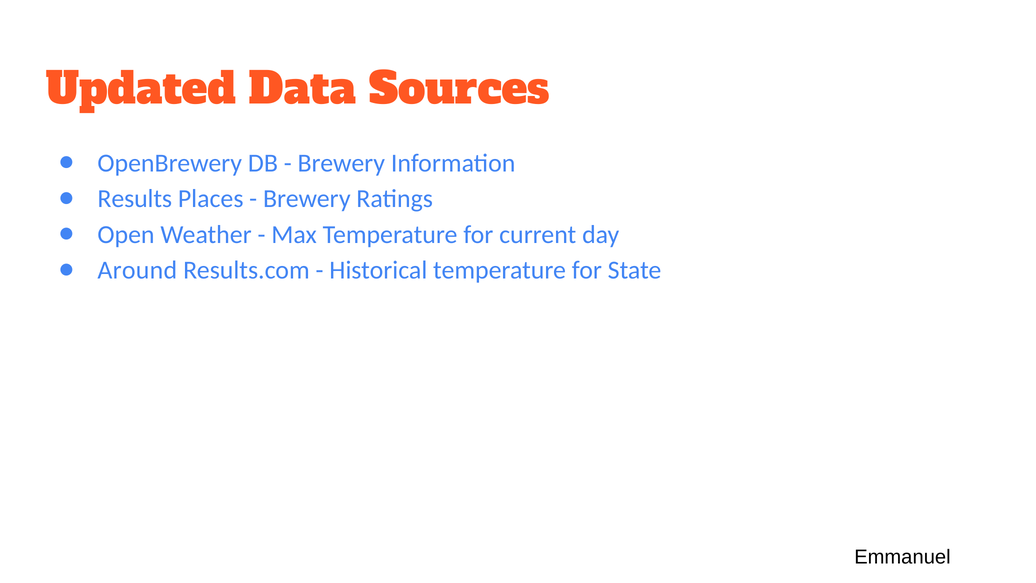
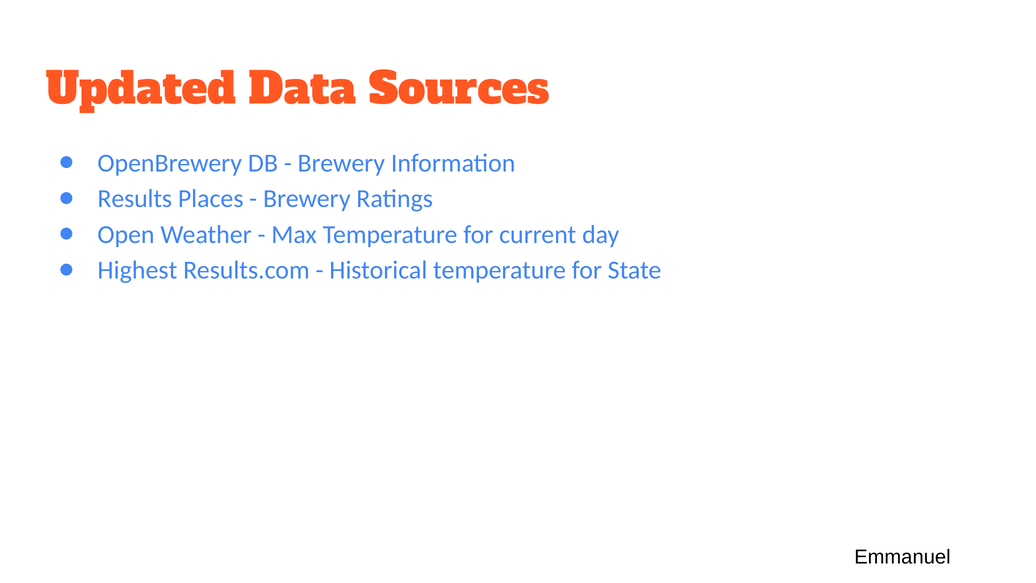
Around: Around -> Highest (137, 270)
